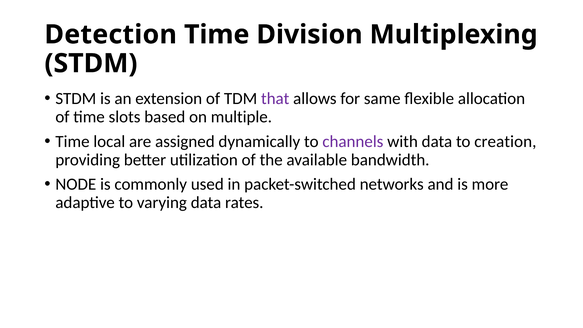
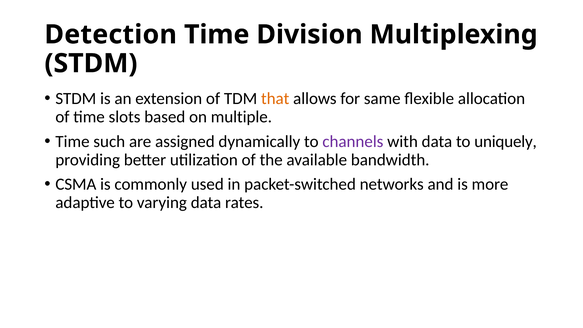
that colour: purple -> orange (275, 99)
local: local -> such (109, 141)
creation: creation -> uniquely (506, 141)
NODE: NODE -> CSMA (76, 184)
